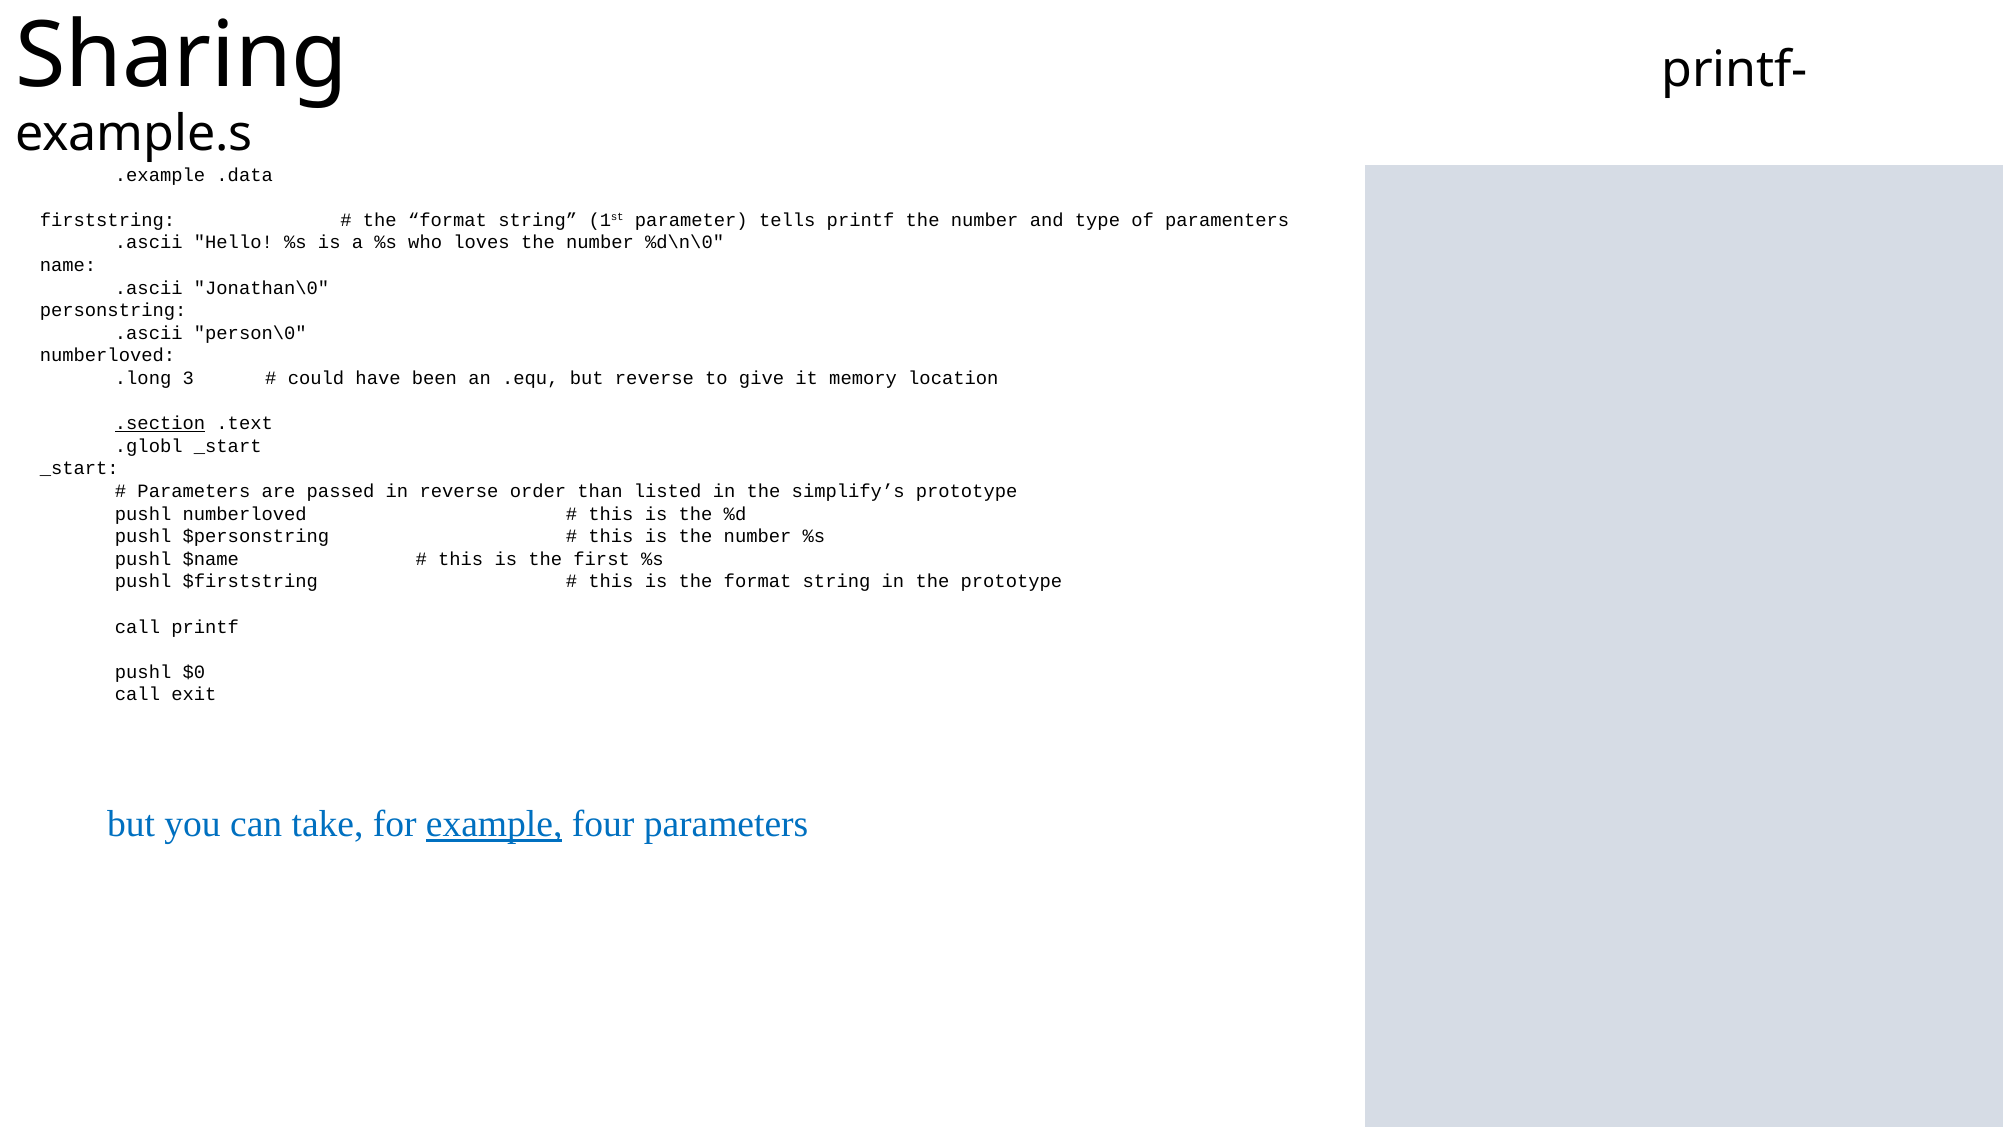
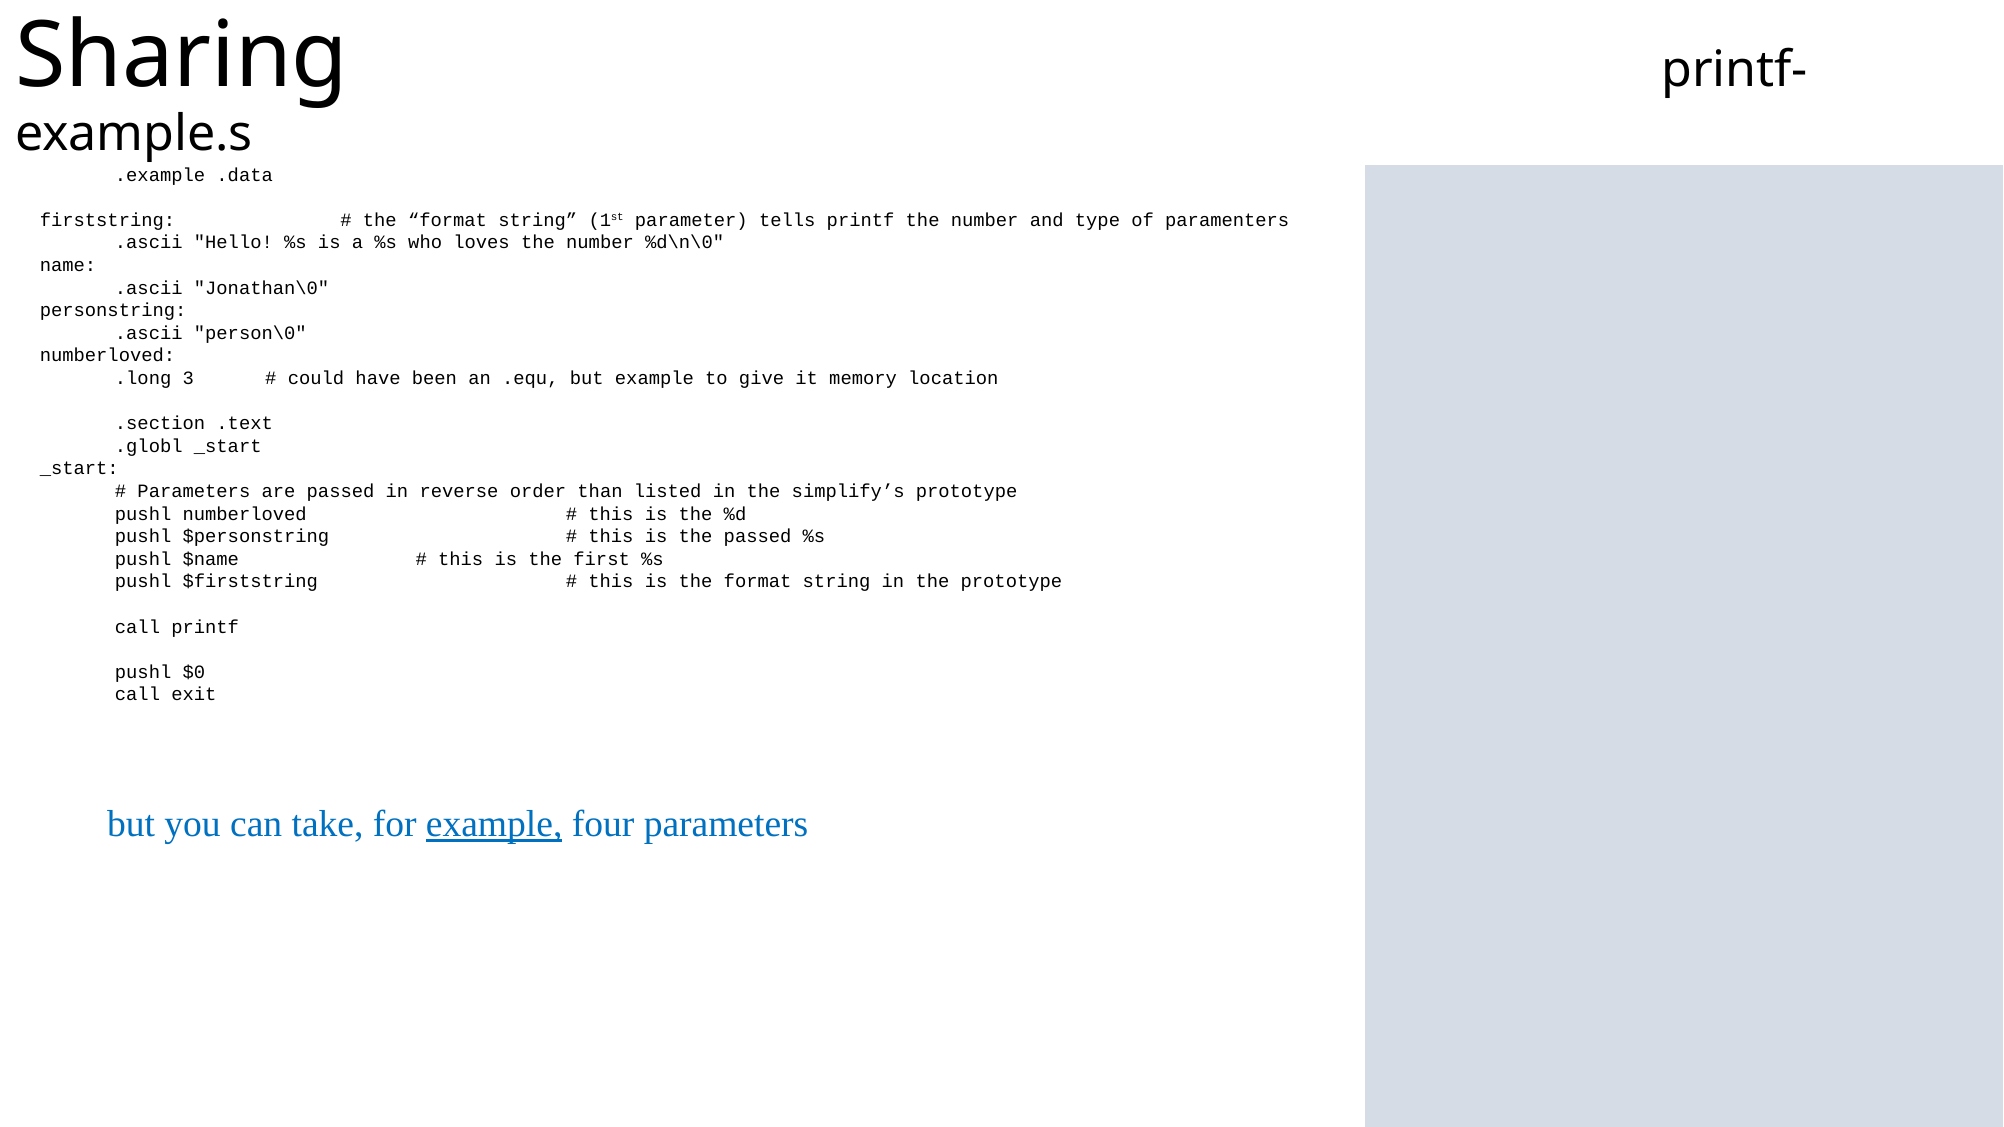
but reverse: reverse -> example (654, 378)
.section underline: present -> none (160, 424)
is the number: number -> passed (758, 537)
